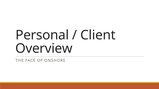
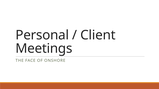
Overview: Overview -> Meetings (44, 49)
